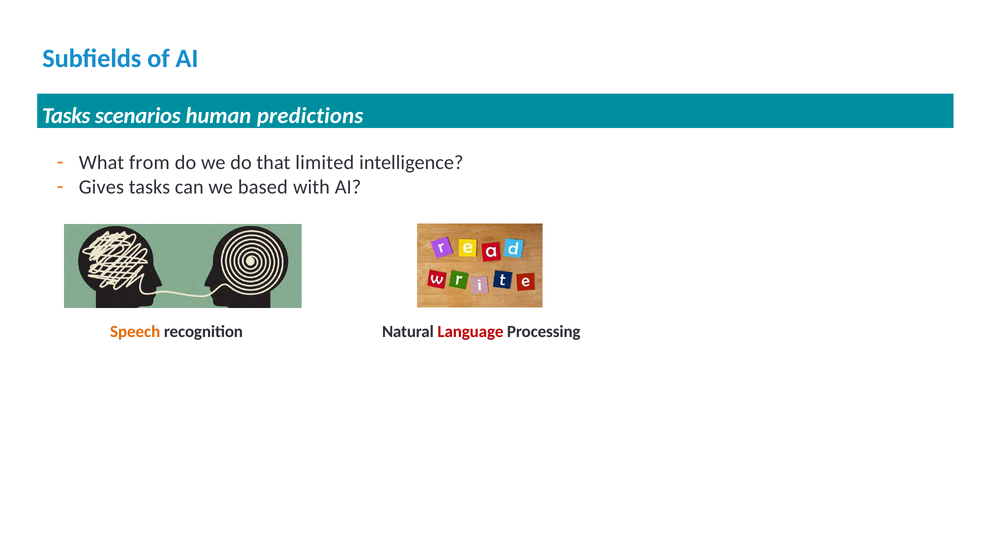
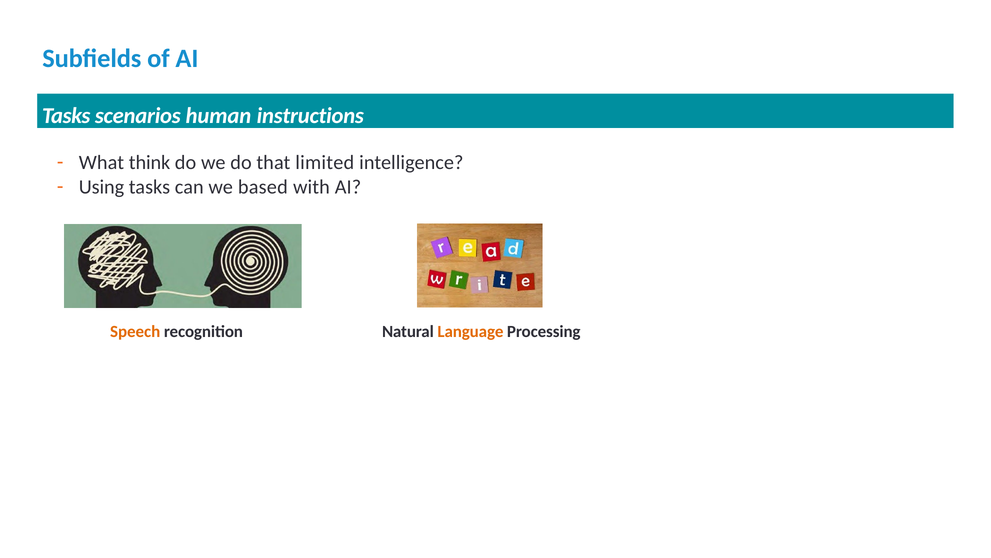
predictions: predictions -> instructions (310, 116)
from: from -> think (150, 162)
Gives: Gives -> Using (102, 187)
Language colour: red -> orange (470, 331)
